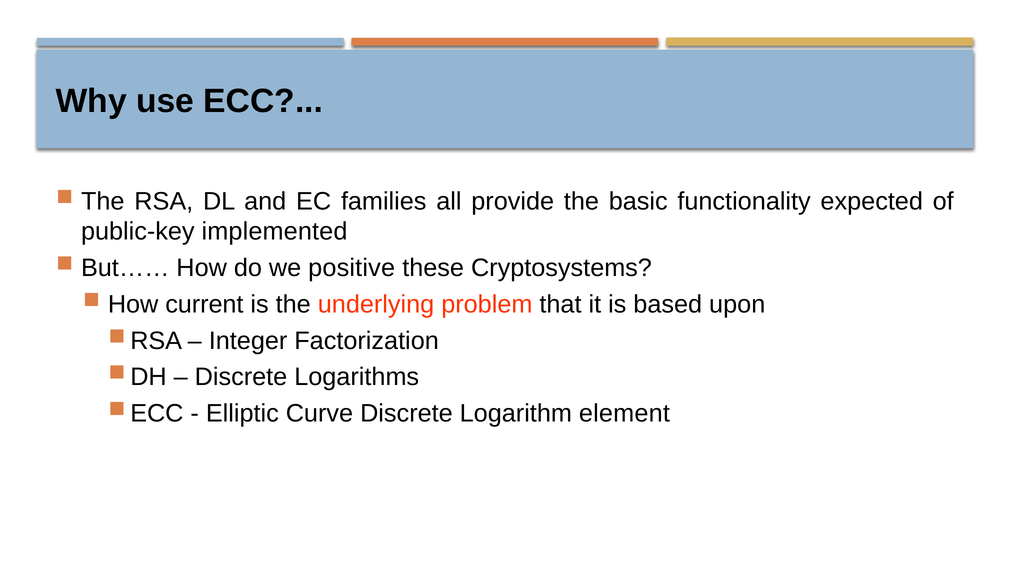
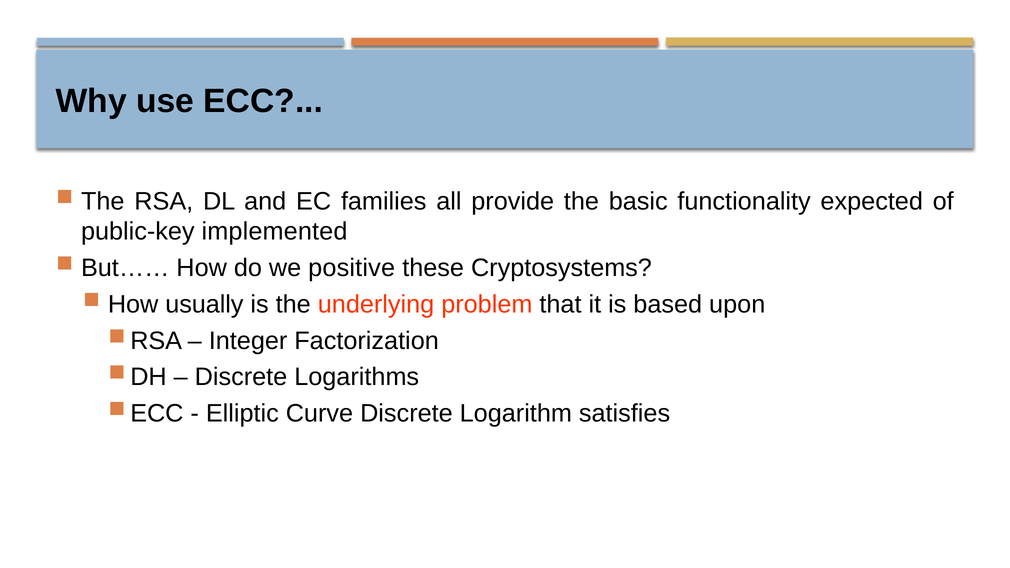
current: current -> usually (204, 304)
element: element -> satisfies (625, 414)
